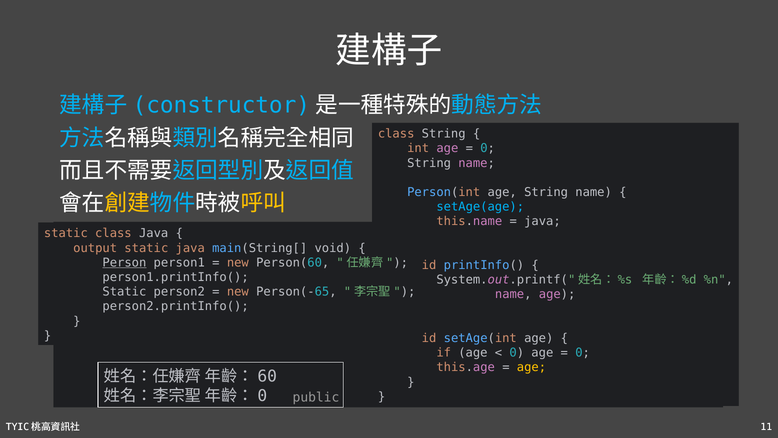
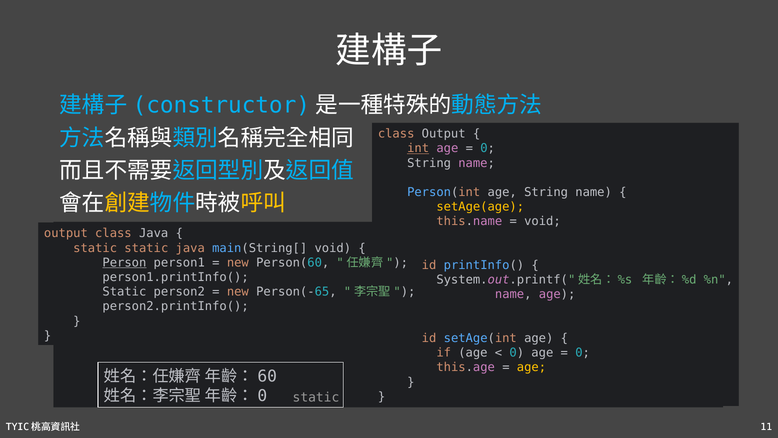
class String: String -> Output (444, 134)
int underline: none -> present (418, 148)
setAge(age colour: light blue -> yellow (480, 207)
java: java -> void (542, 221)
static: static -> output (66, 233)
output: output -> static (95, 248)
public: public -> static (316, 397)
